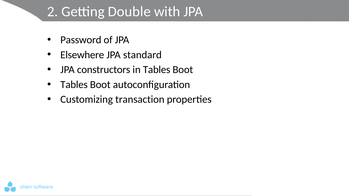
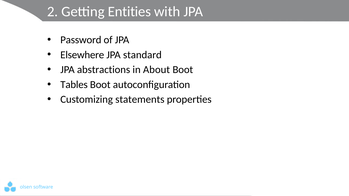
Double: Double -> Entities (129, 12)
constructors: constructors -> abstractions (104, 70)
in Tables: Tables -> About (157, 70)
transaction: transaction -> statements (140, 100)
